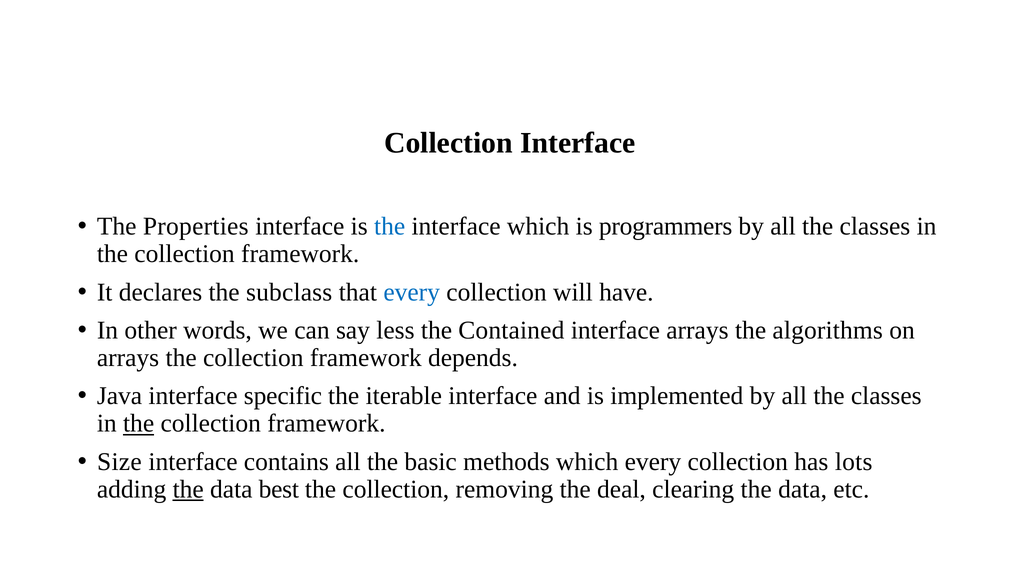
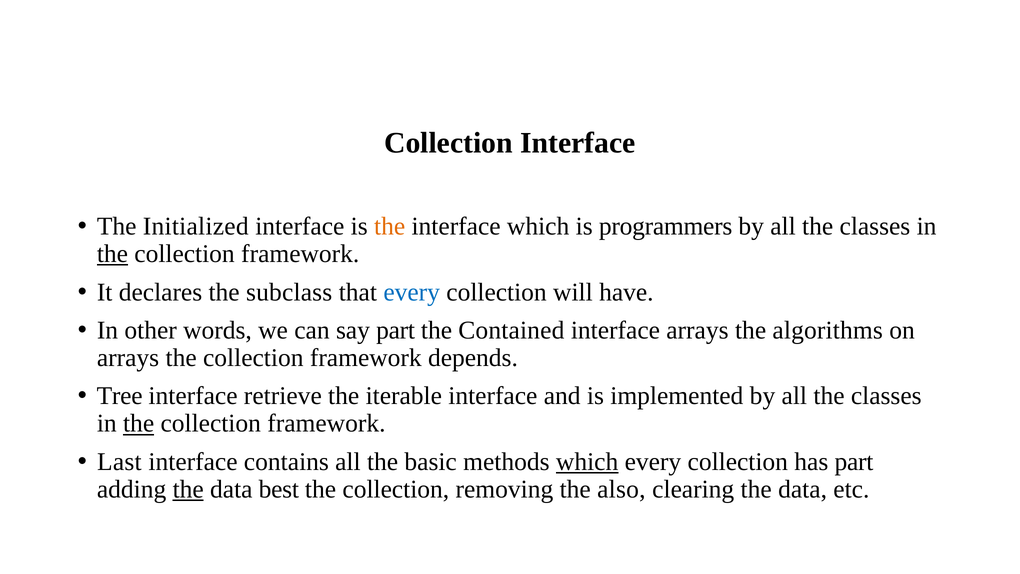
Properties: Properties -> Initialized (196, 226)
the colour: blue -> orange (390, 226)
the underline: none -> present (112, 254)
say less: less -> part (396, 330)
Java: Java -> Tree (120, 396)
specific: specific -> retrieve (283, 396)
Size: Size -> Last (119, 462)
which underline: none -> present (587, 462)
has lots: lots -> part (854, 462)
deal: deal -> also (621, 489)
